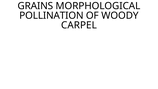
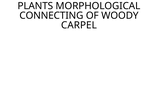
GRAINS: GRAINS -> PLANTS (35, 6)
POLLINATION: POLLINATION -> CONNECTING (51, 16)
